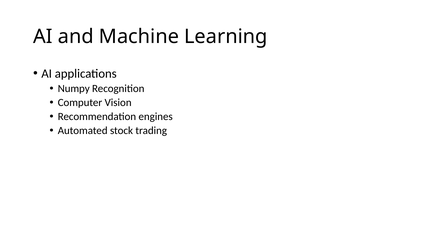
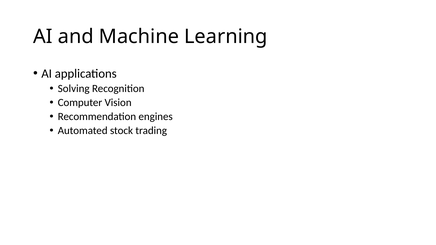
Numpy: Numpy -> Solving (74, 89)
